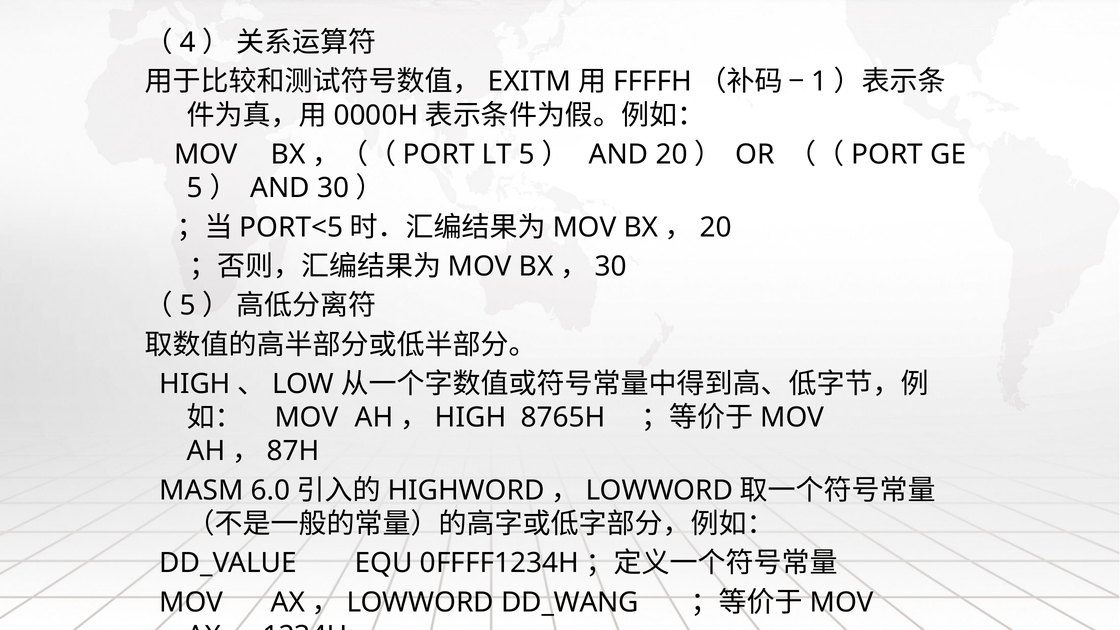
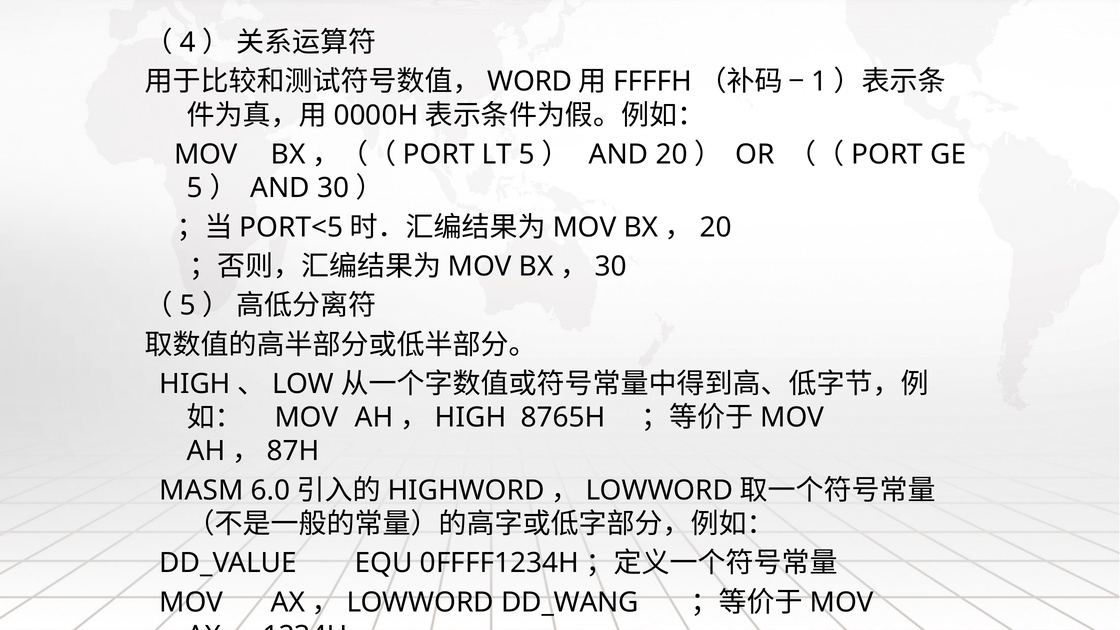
EXITM: EXITM -> WORD (530, 82)
